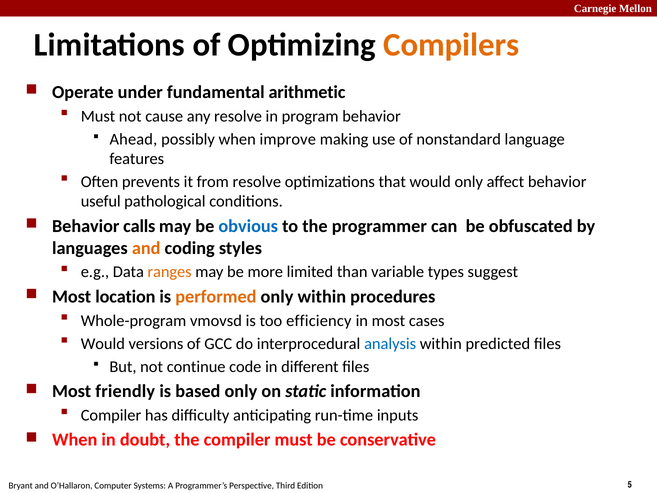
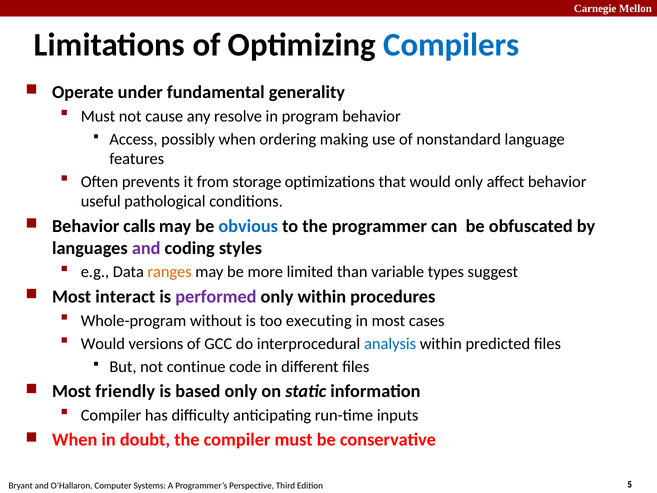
Compilers colour: orange -> blue (451, 45)
arithmetic: arithmetic -> generality (307, 92)
Ahead: Ahead -> Access (134, 139)
improve: improve -> ordering (288, 139)
from resolve: resolve -> storage (257, 182)
and colour: orange -> purple (146, 248)
location: location -> interact (125, 296)
performed colour: orange -> purple (216, 296)
vmovsd: vmovsd -> without (216, 320)
efficiency: efficiency -> executing (319, 320)
